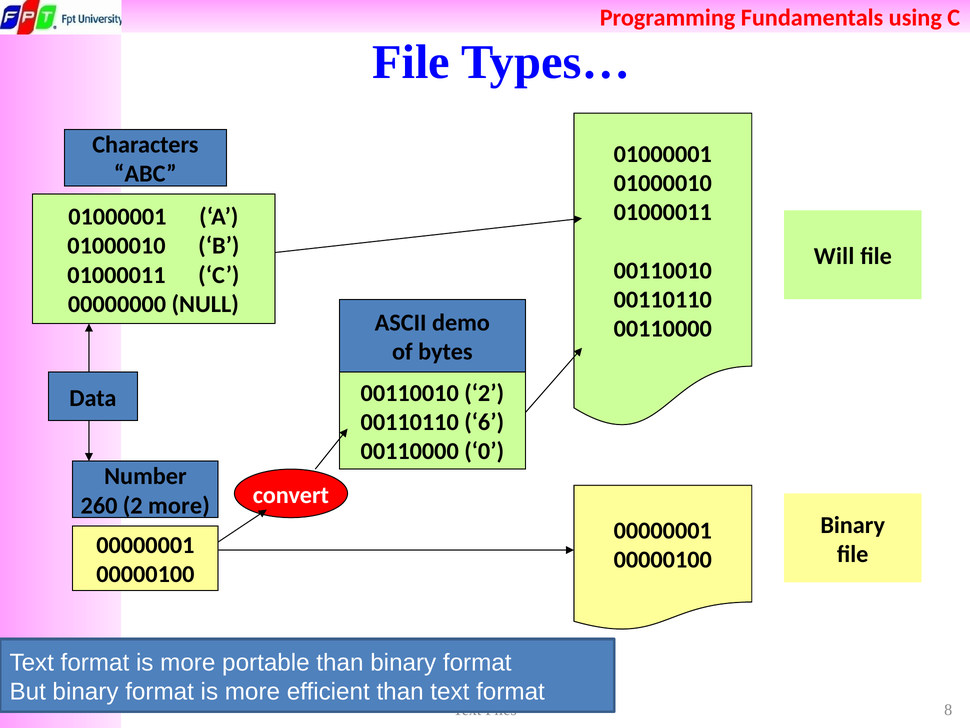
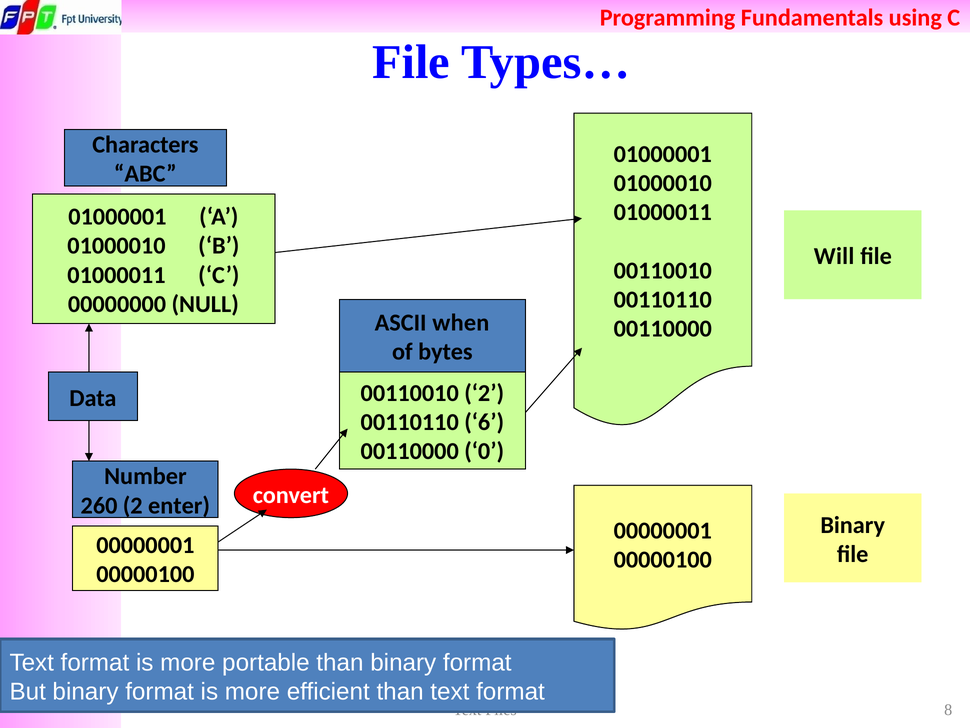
demo: demo -> when (461, 323)
2 more: more -> enter (179, 505)
